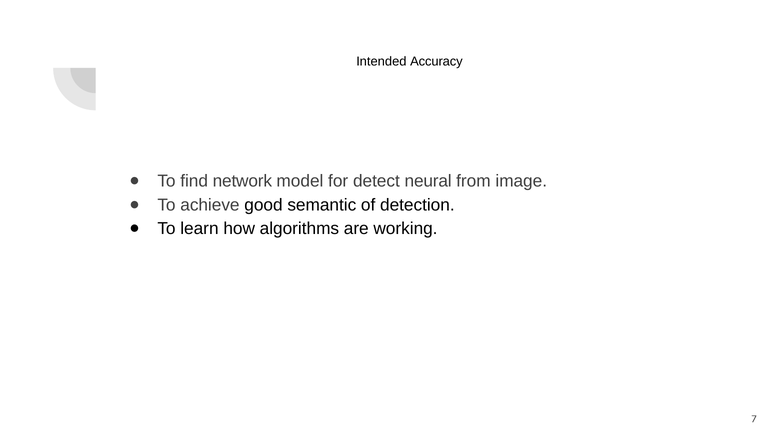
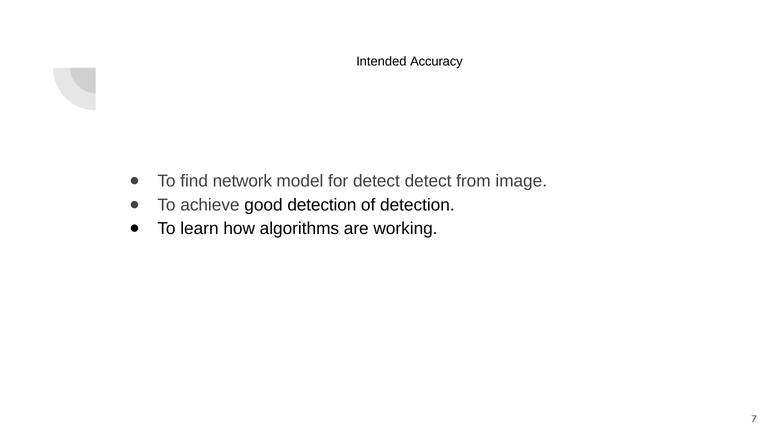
detect neural: neural -> detect (428, 181)
good semantic: semantic -> detection (322, 205)
